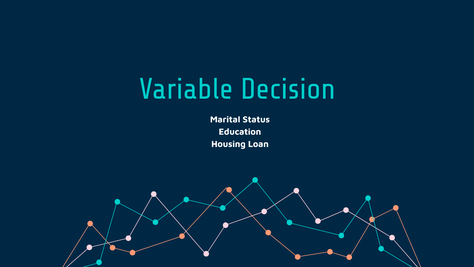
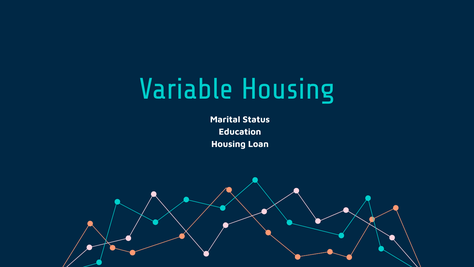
Variable Decision: Decision -> Housing (288, 89)
